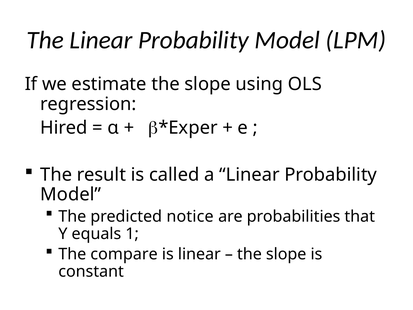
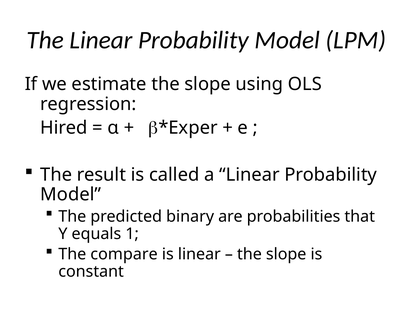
notice: notice -> binary (190, 216)
